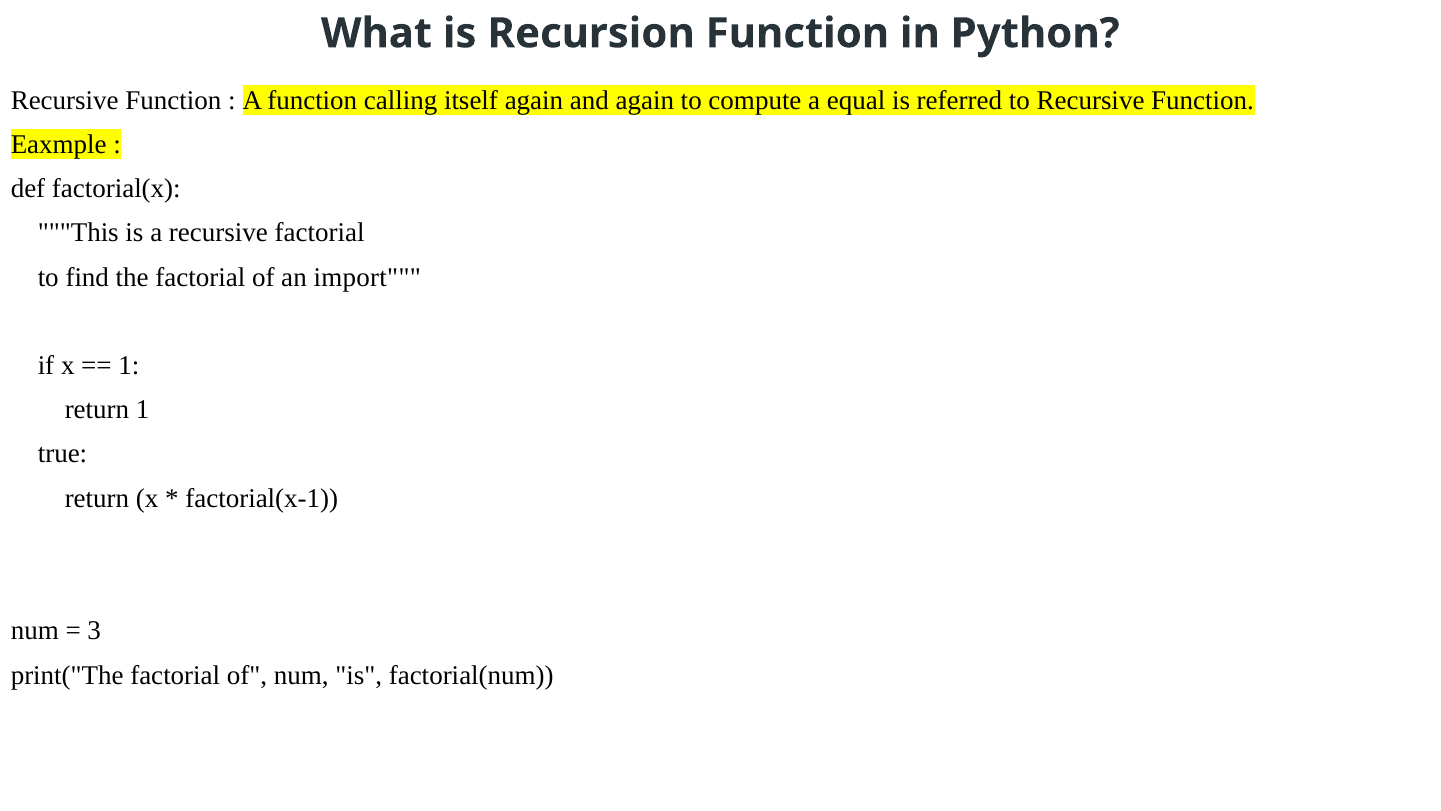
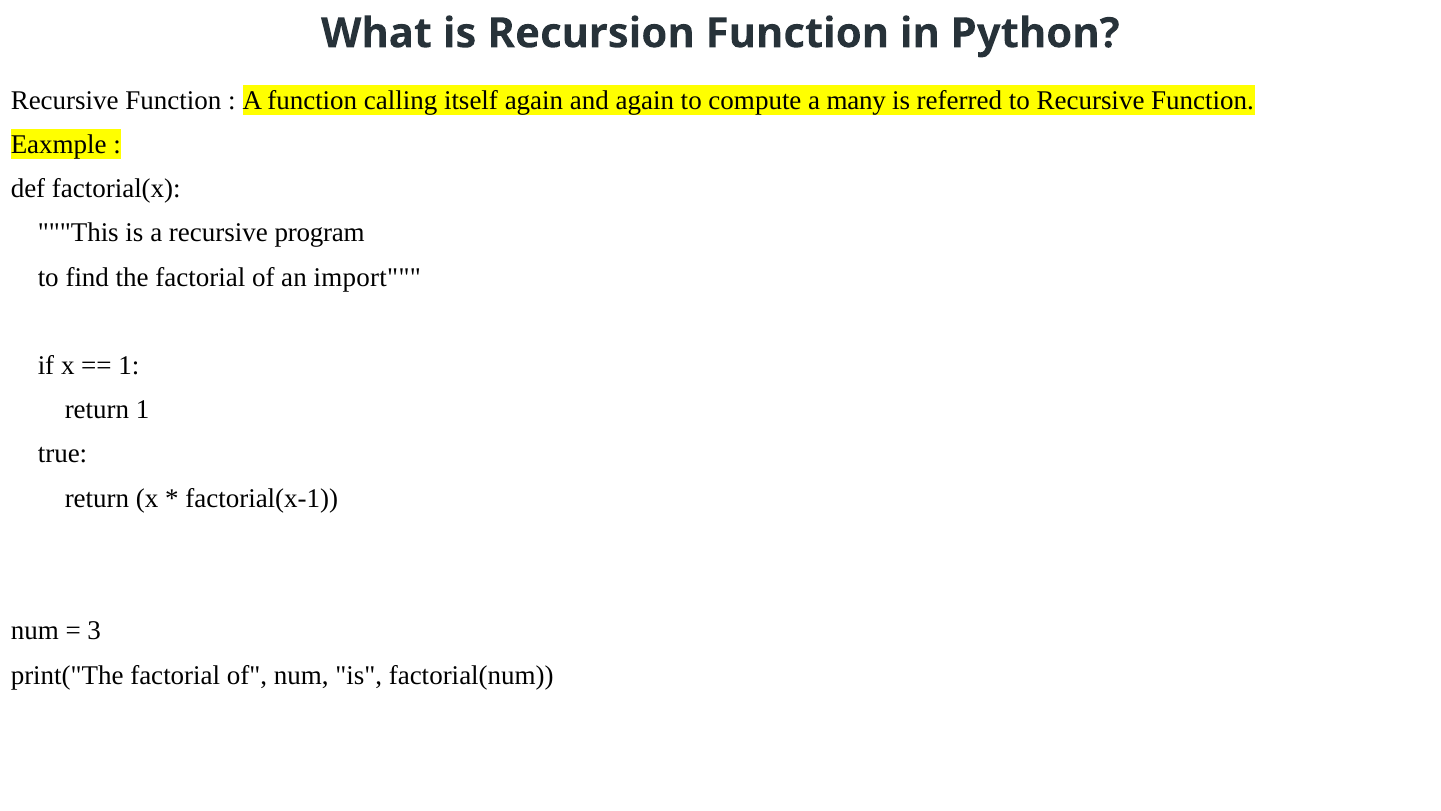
equal: equal -> many (856, 100)
recursive factorial: factorial -> program (320, 233)
